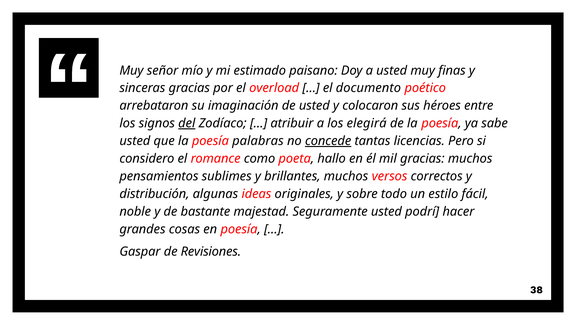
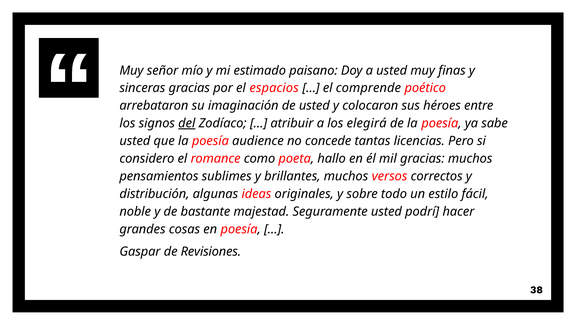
overload: overload -> espacios (274, 88)
documento: documento -> comprende (368, 88)
palabras: palabras -> audience (258, 141)
concede underline: present -> none (328, 141)
